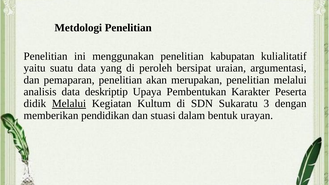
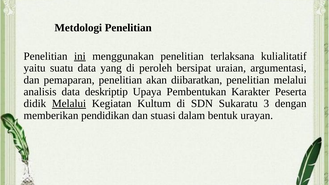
ini underline: none -> present (80, 56)
kabupatan: kabupatan -> terlaksana (232, 56)
merupakan: merupakan -> diibaratkan (197, 80)
